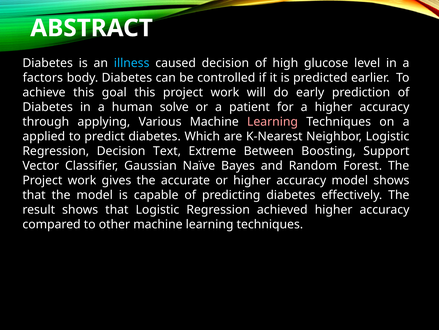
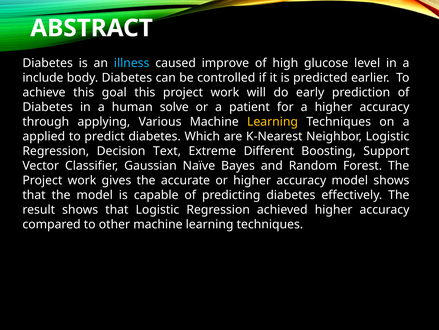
caused decision: decision -> improve (225, 63)
factors: factors -> include (43, 78)
Learning colour: pink -> yellow (273, 122)
Between: Between -> Different (269, 151)
